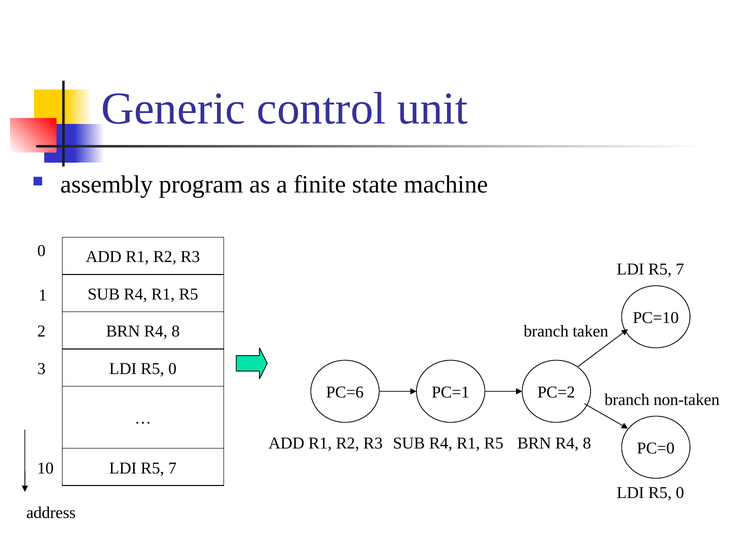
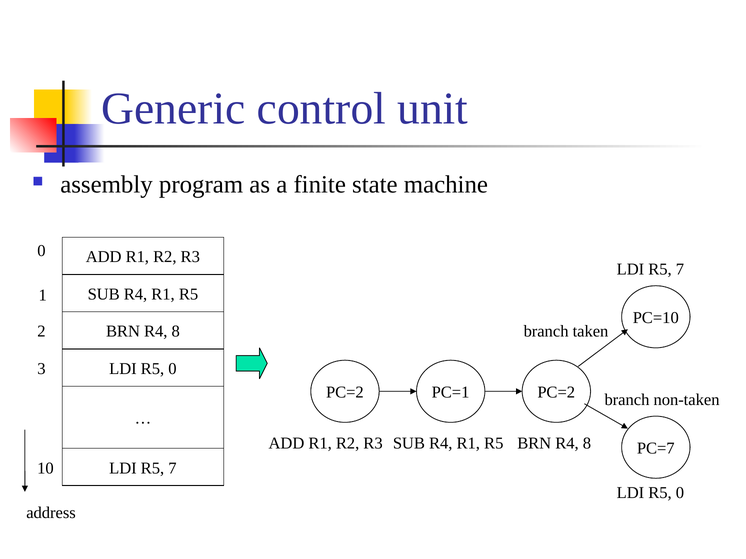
PC=6: PC=6 -> PC=2 (345, 393)
PC=0: PC=0 -> PC=7 (656, 449)
